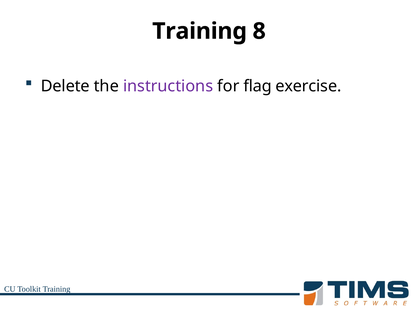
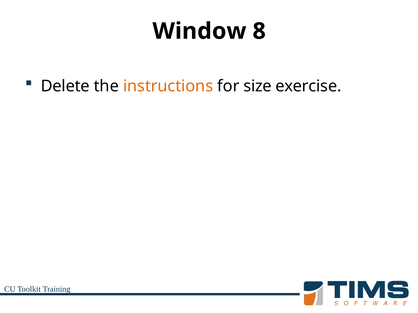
Training: Training -> Window (199, 31)
instructions colour: purple -> orange (168, 86)
flag: flag -> size (258, 86)
